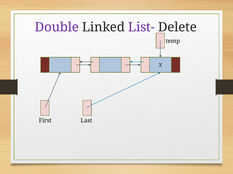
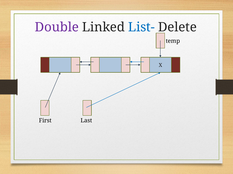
List- colour: purple -> blue (141, 27)
